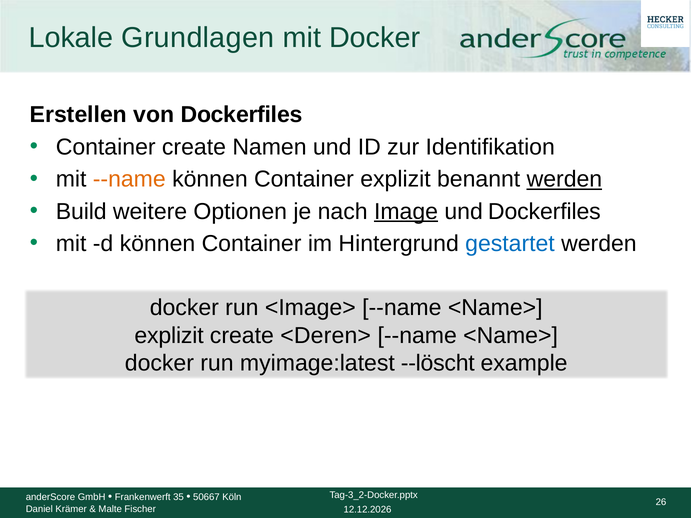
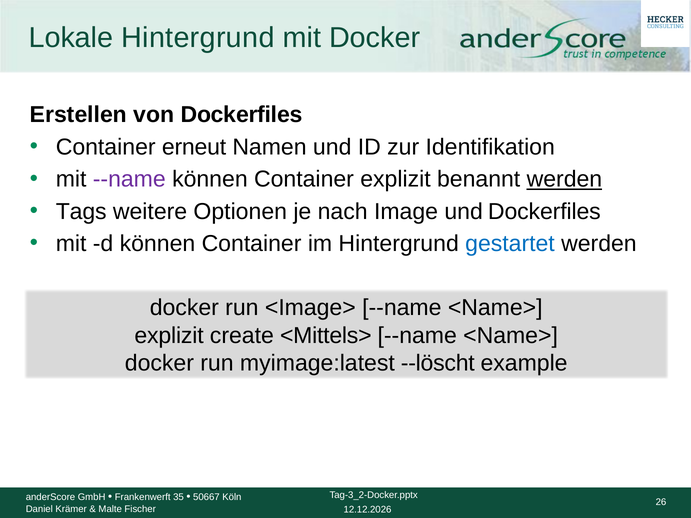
Lokale Grundlagen: Grundlagen -> Hintergrund (198, 38)
Container create: create -> erneut (194, 147)
--name colour: orange -> purple (129, 179)
Build: Build -> Tags (81, 212)
Image underline: present -> none (406, 212)
<Deren>: <Deren> -> <Mittels> (326, 336)
